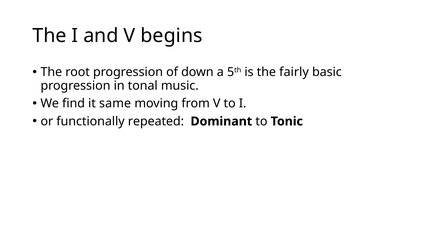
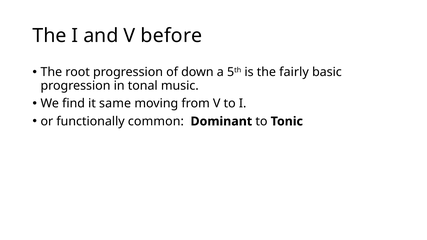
begins: begins -> before (171, 36)
repeated: repeated -> common (156, 121)
